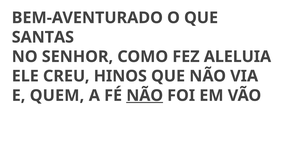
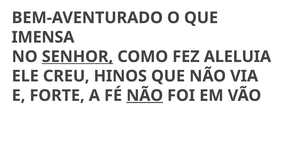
SANTAS: SANTAS -> IMENSA (43, 37)
SENHOR underline: none -> present (77, 56)
QUEM: QUEM -> FORTE (57, 95)
